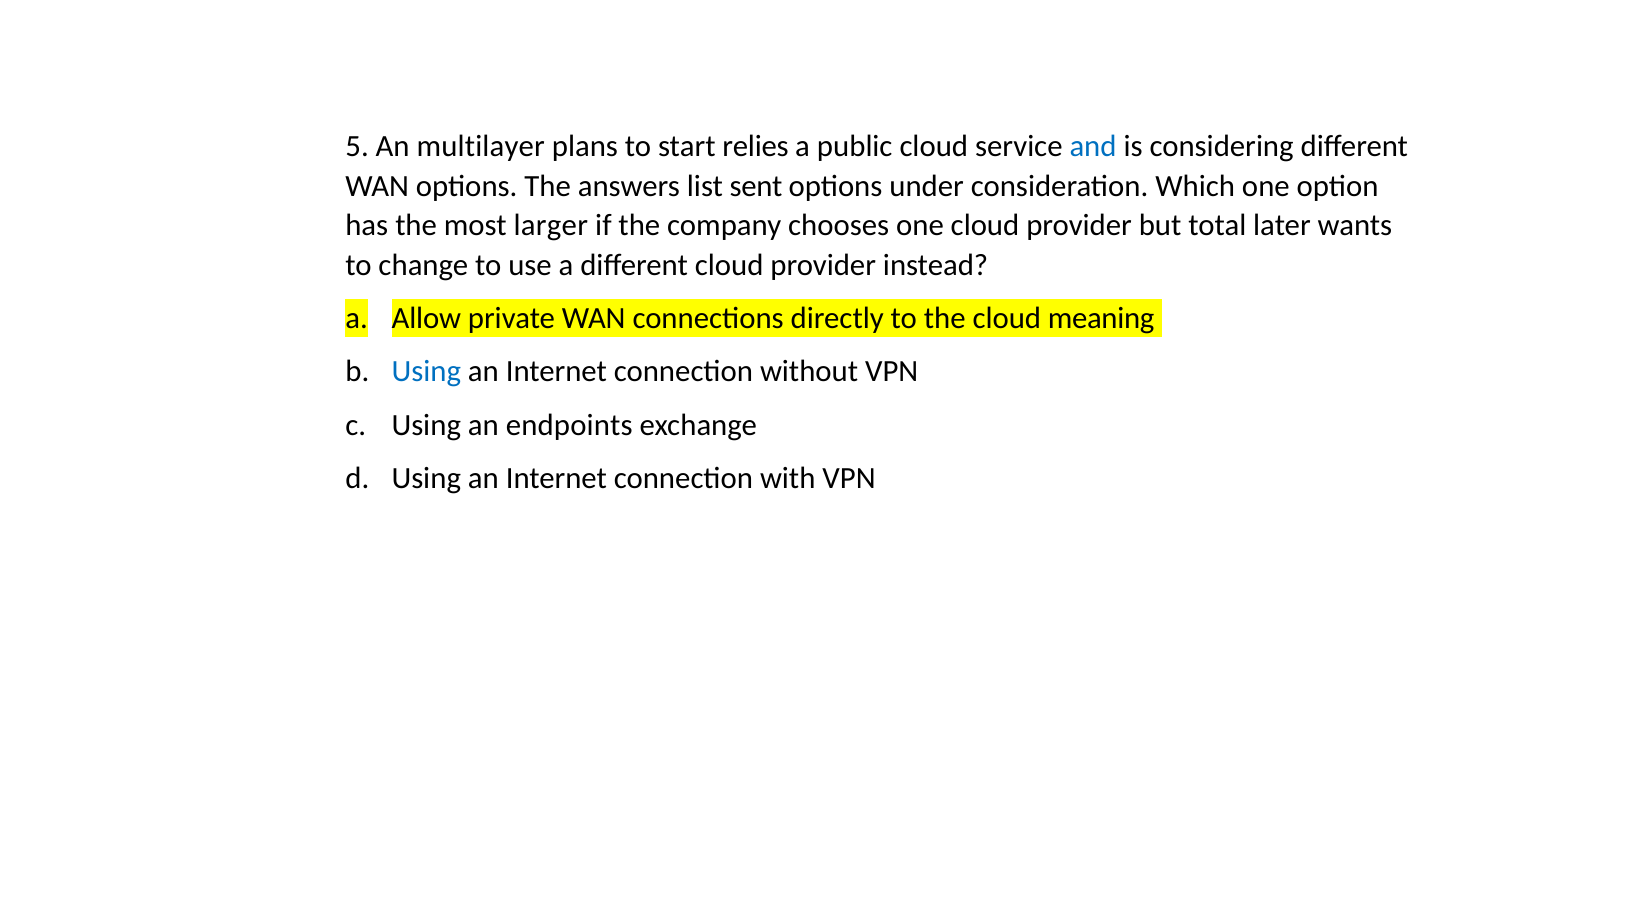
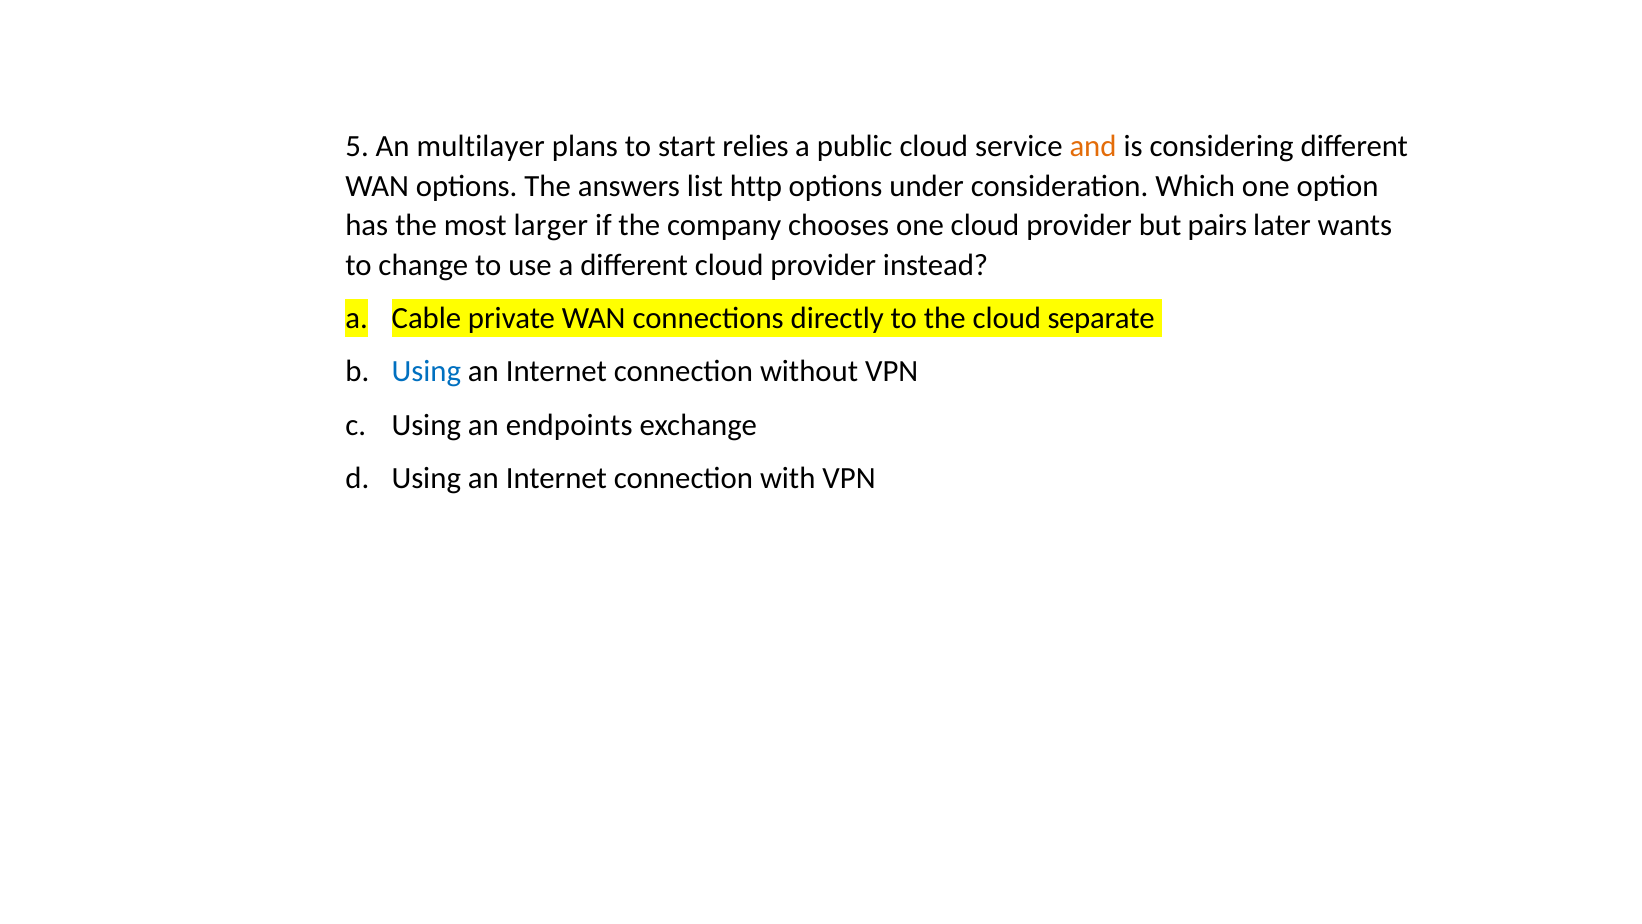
and colour: blue -> orange (1093, 147)
sent: sent -> http (756, 186)
total: total -> pairs (1217, 226)
Allow: Allow -> Cable (426, 318)
meaning: meaning -> separate (1101, 318)
